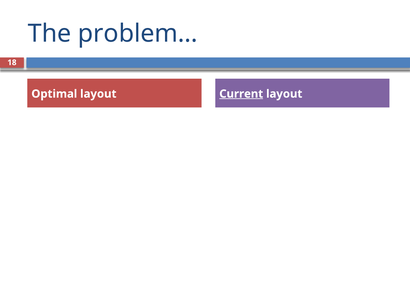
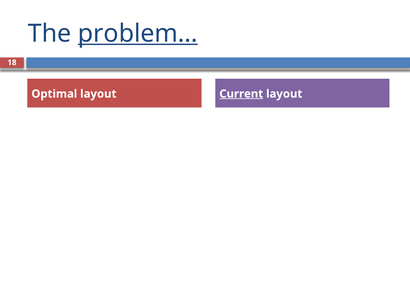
problem… underline: none -> present (138, 33)
